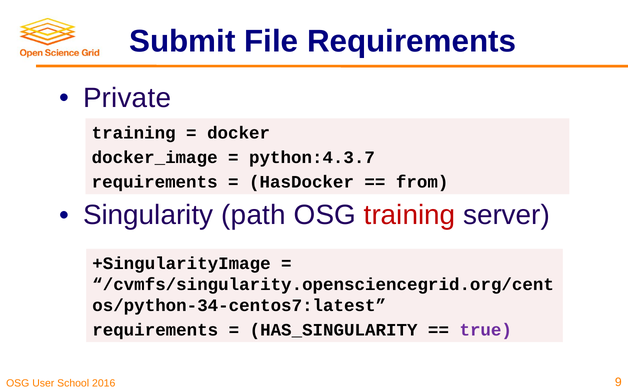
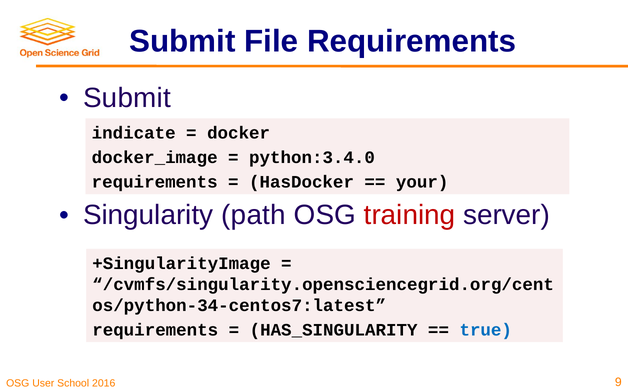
Private: Private -> Submit (127, 98)
training: training -> indicate (134, 133)
python:4.3.7: python:4.3.7 -> python:3.4.0 (312, 158)
from: from -> your (422, 182)
true colour: purple -> blue (486, 330)
